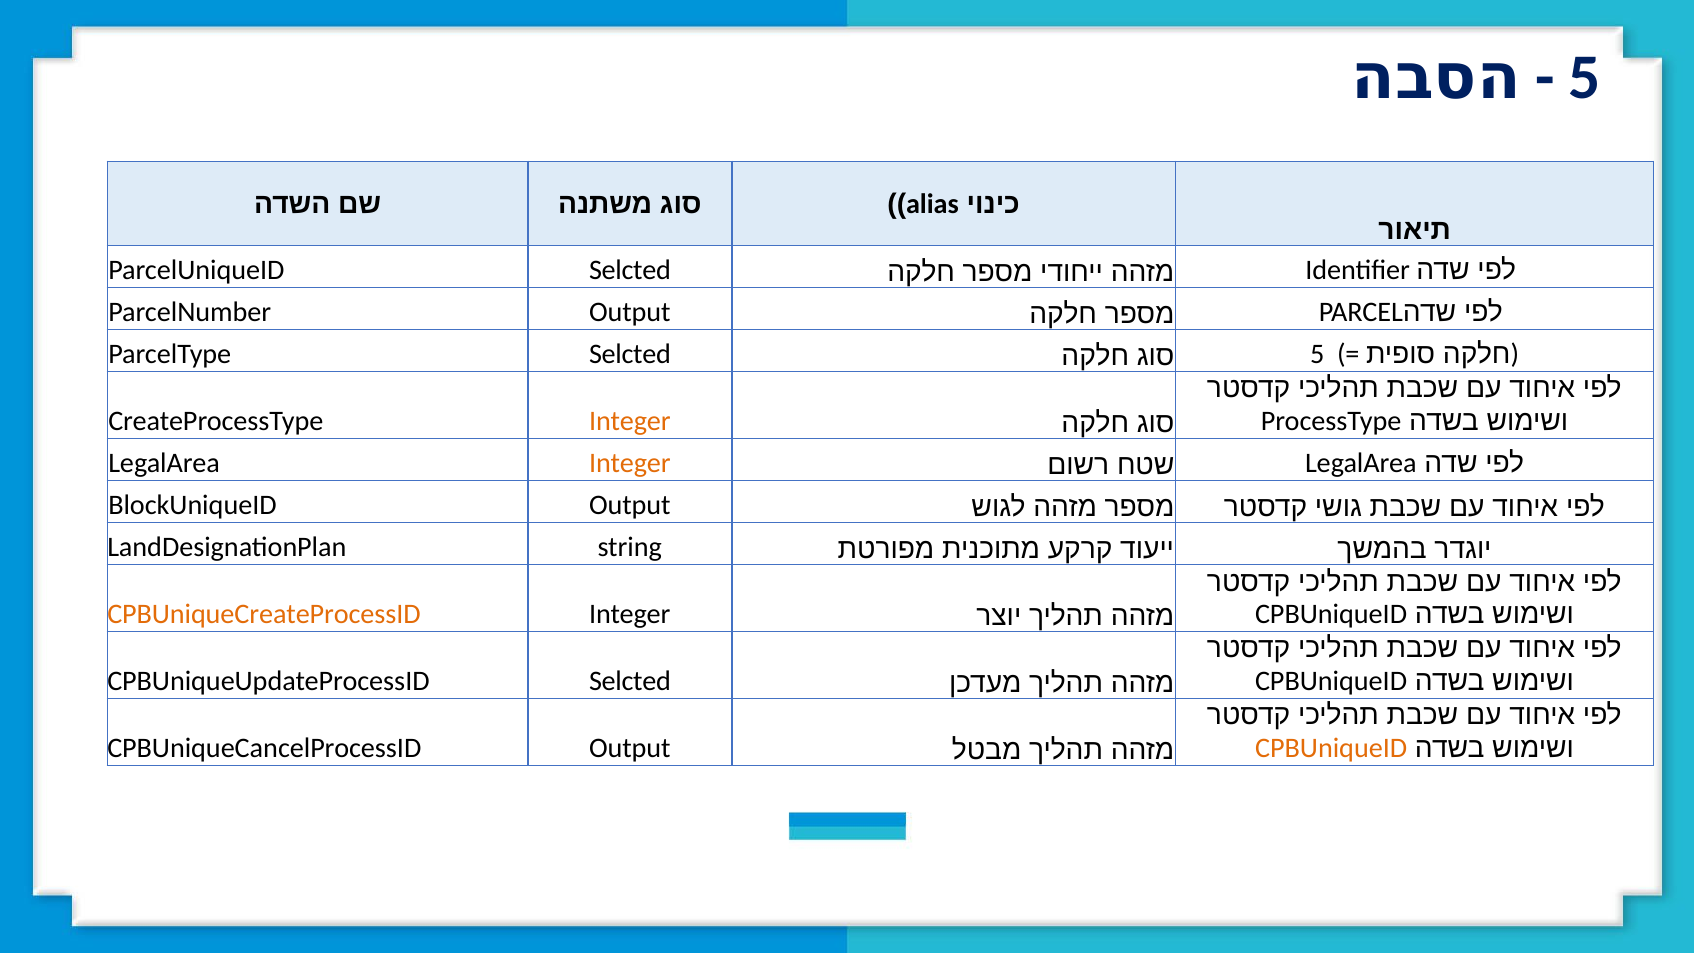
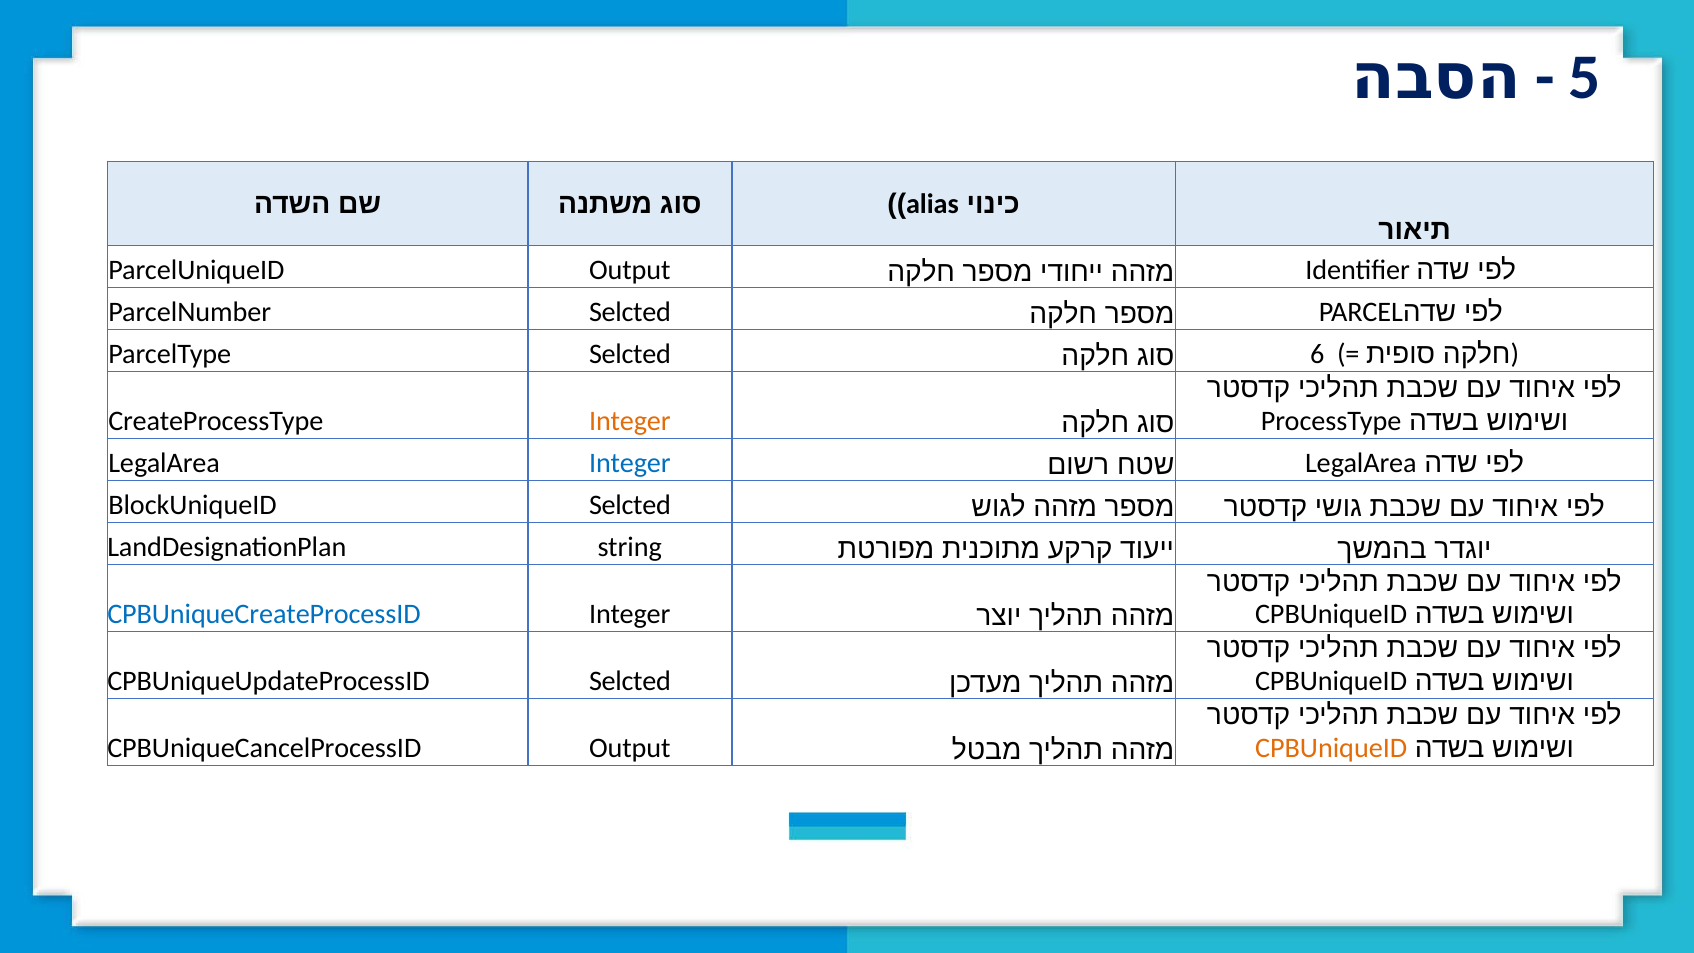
ParcelUniqueID Selcted: Selcted -> Output (630, 270)
ParcelNumber Output: Output -> Selcted (630, 312)
5: 5 -> 6 (1317, 354)
Integer colour: orange -> blue (630, 463)
BlockUniqueID Output: Output -> Selcted (630, 505)
CPBUniqueCreateProcessID colour: orange -> blue (264, 614)
